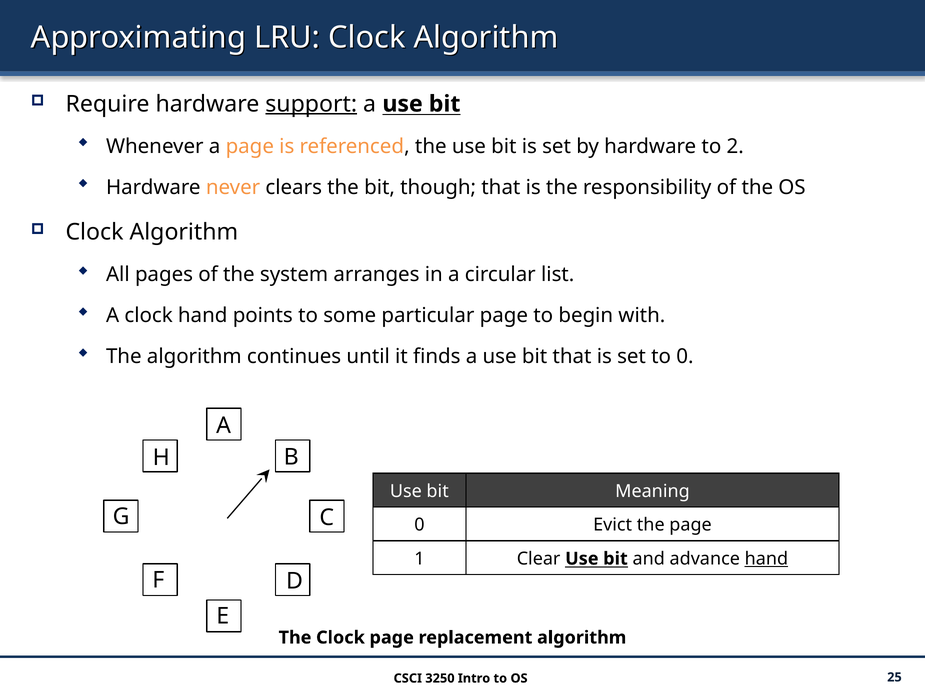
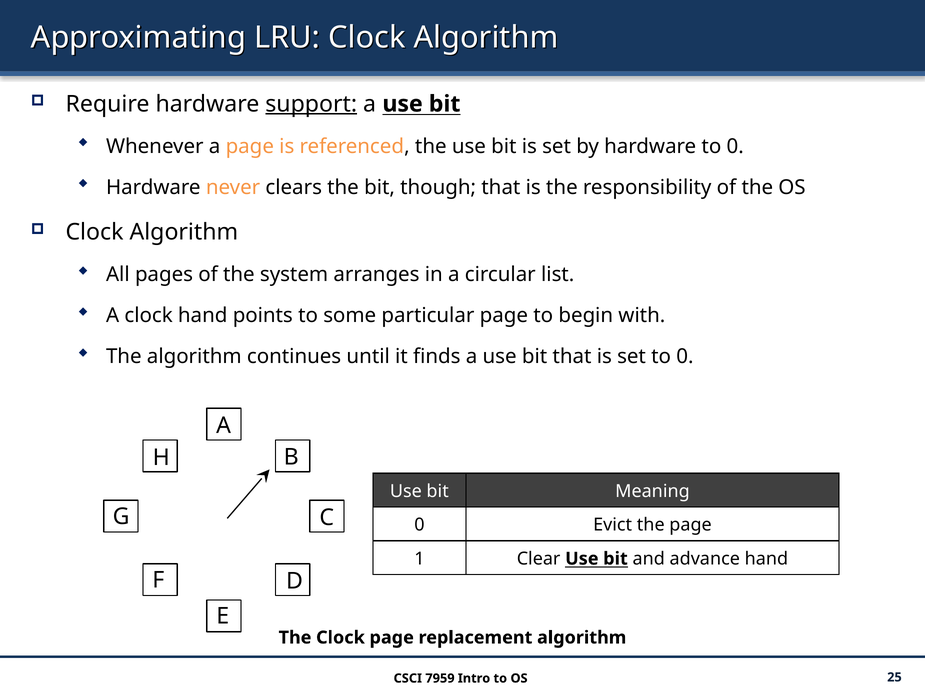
hardware to 2: 2 -> 0 (735, 147)
hand underline: present -> none (766, 559)
3250: 3250 -> 7959 (440, 679)
